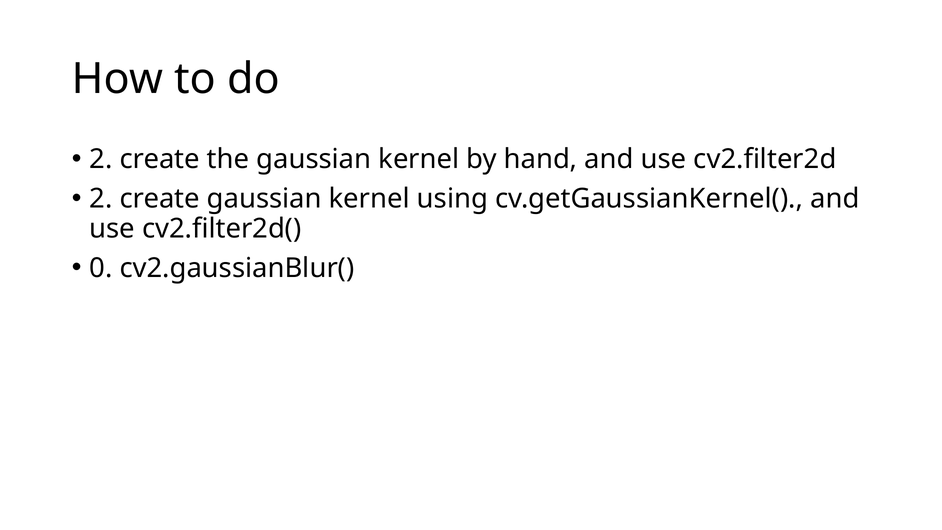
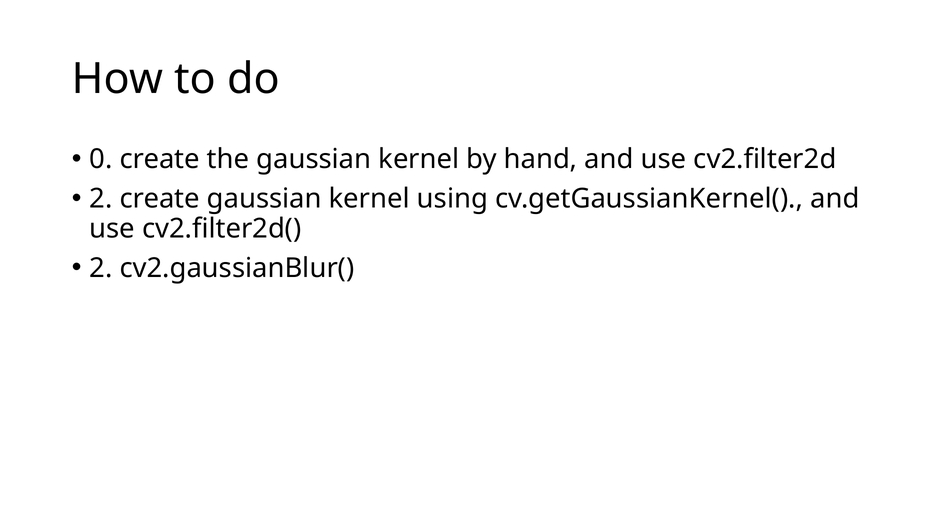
2: 2 -> 0 (101, 159)
0: 0 -> 2 (101, 268)
